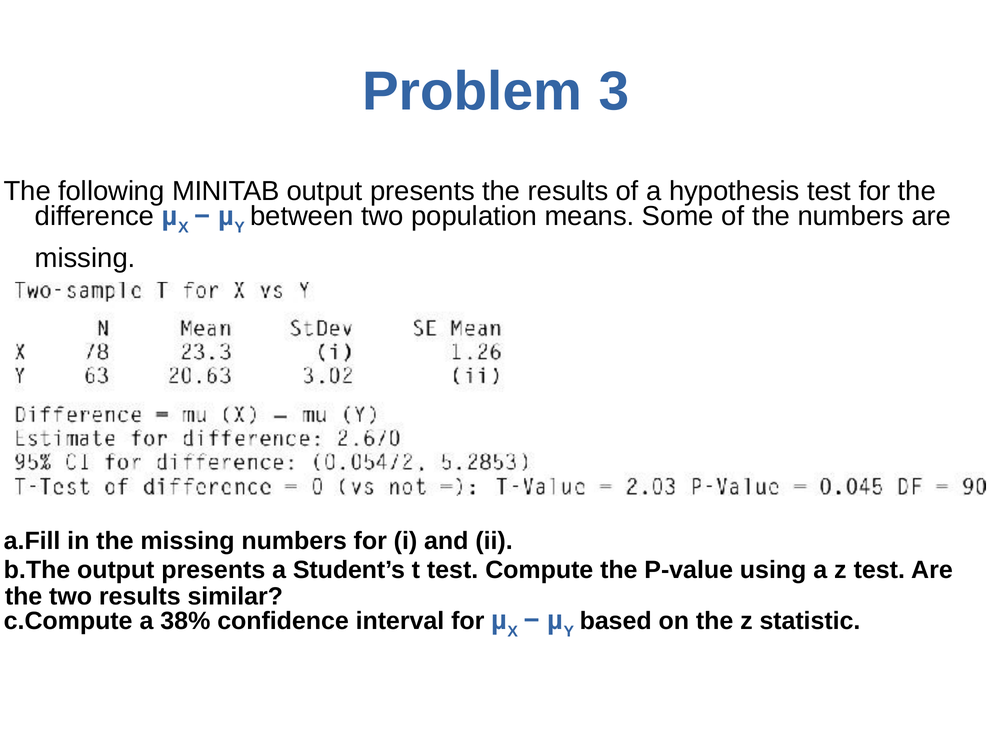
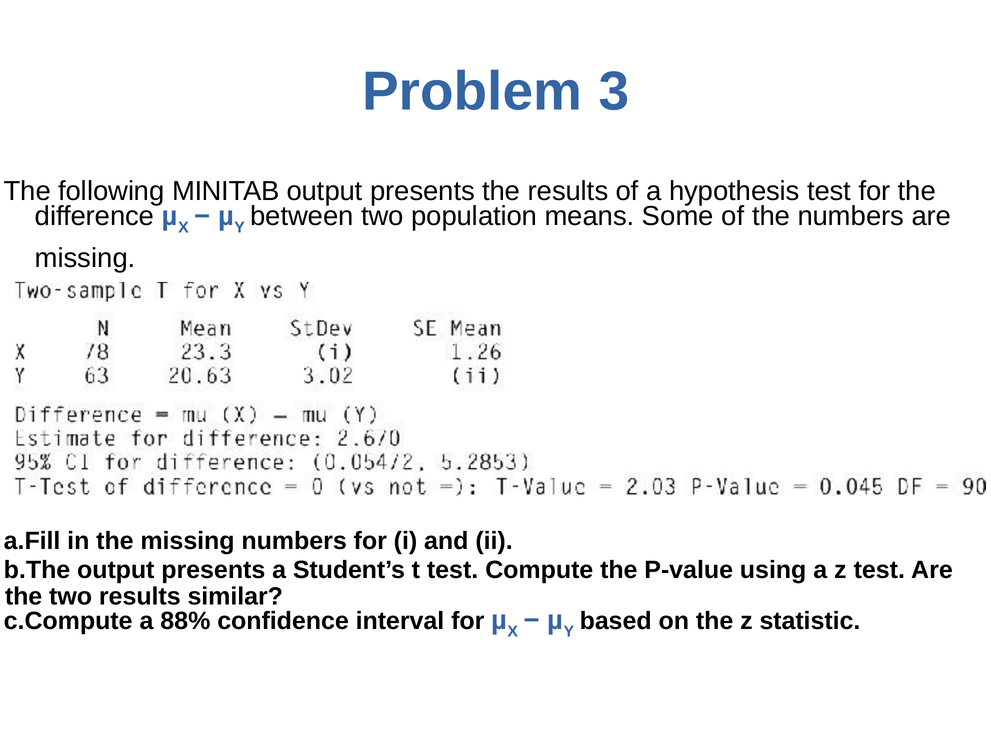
38%: 38% -> 88% (185, 621)
